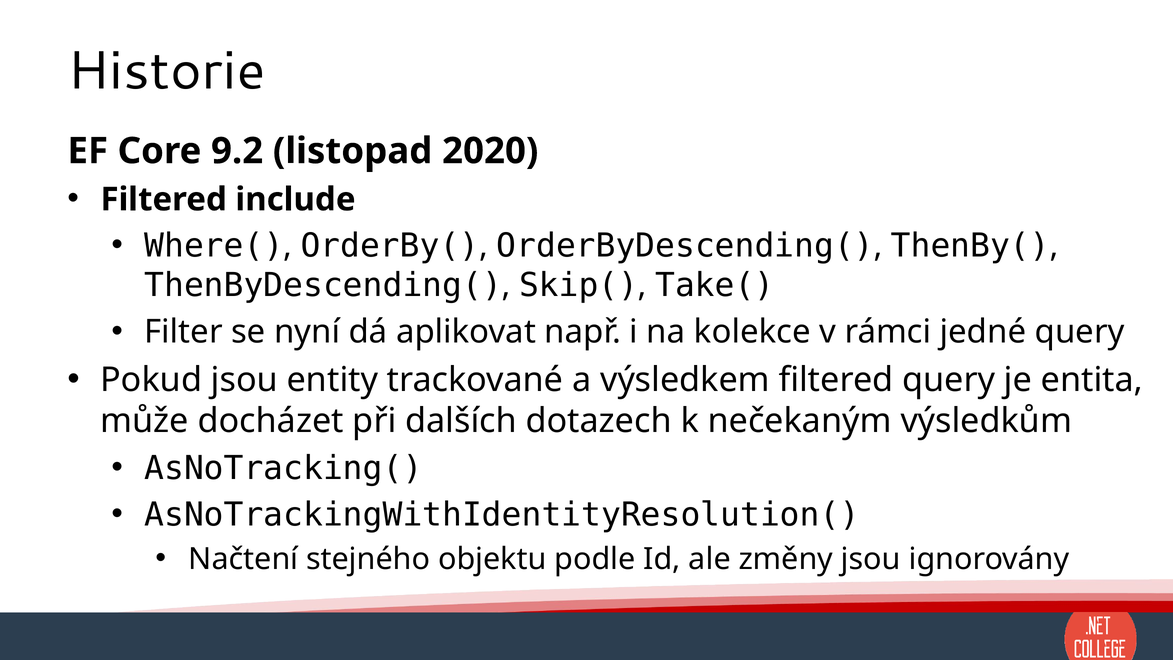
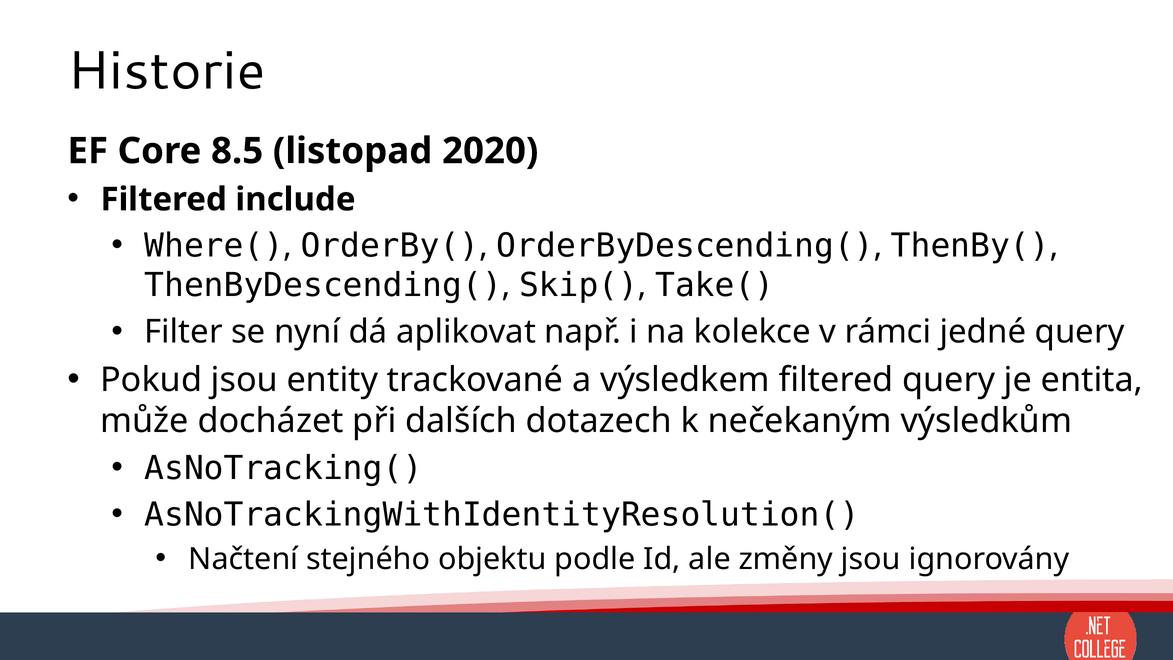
9.2: 9.2 -> 8.5 (237, 151)
